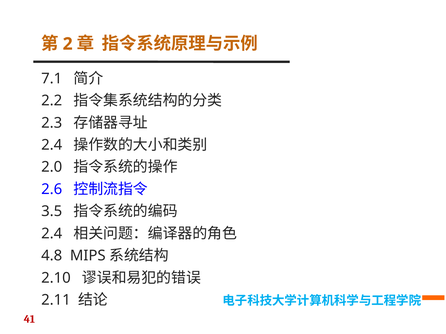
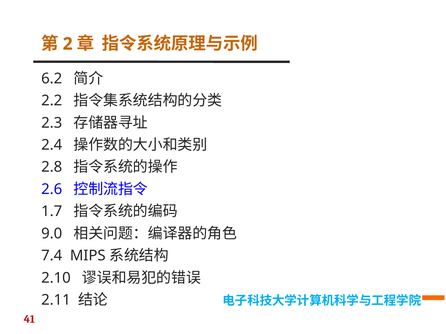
7.1: 7.1 -> 6.2 (52, 79)
2.0: 2.0 -> 2.8 (52, 167)
3.5: 3.5 -> 1.7 (52, 212)
2.4: 2.4 -> 9.0 (52, 234)
4.8: 4.8 -> 7.4 (52, 256)
